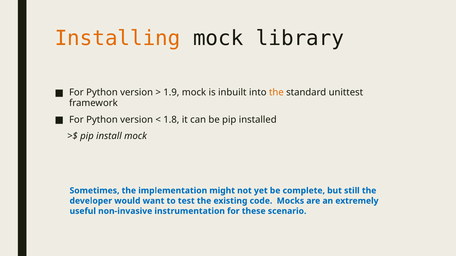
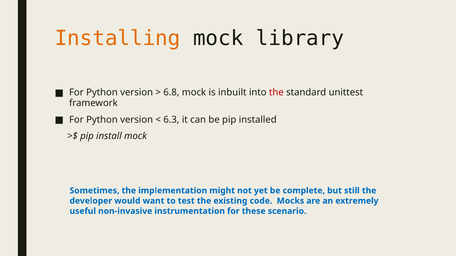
1.9: 1.9 -> 6.8 (171, 93)
the colour: orange -> red (276, 93)
1.8: 1.8 -> 6.3 (171, 120)
